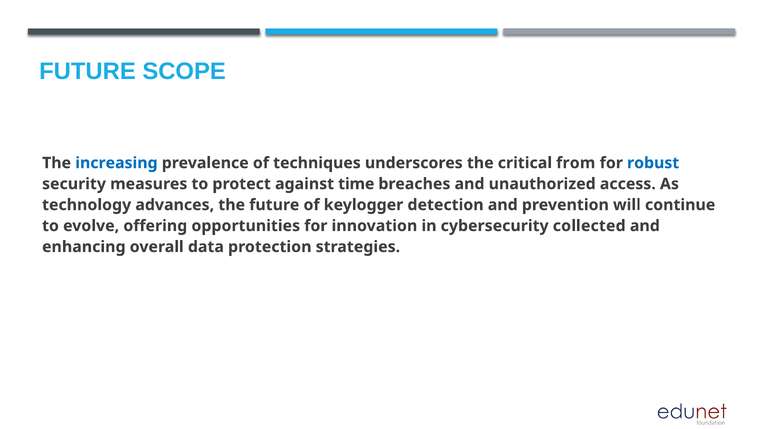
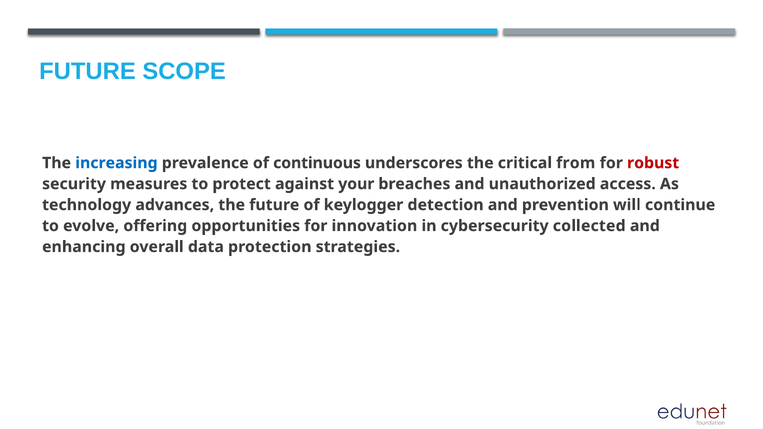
techniques: techniques -> continuous (317, 163)
robust colour: blue -> red (653, 163)
time: time -> your (356, 184)
